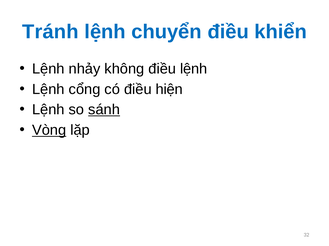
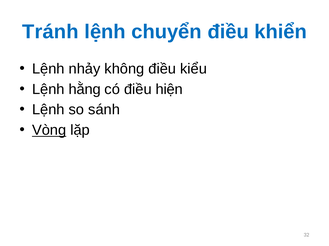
điều lệnh: lệnh -> kiểu (194, 69)
cổng: cổng -> hằng (85, 89)
sánh underline: present -> none (104, 110)
